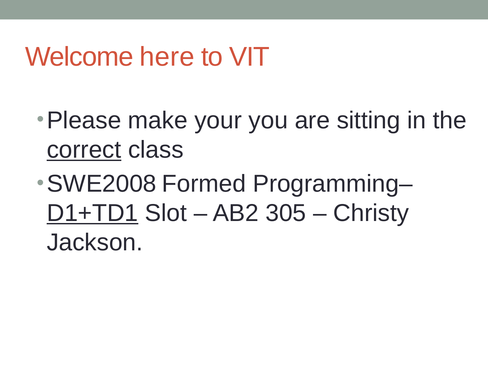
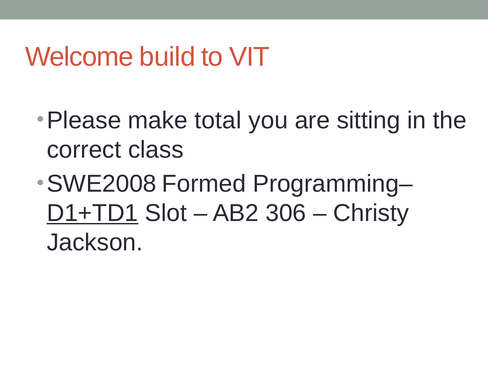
here: here -> build (167, 57)
your: your -> total (218, 120)
correct underline: present -> none (84, 150)
305: 305 -> 306 (286, 213)
